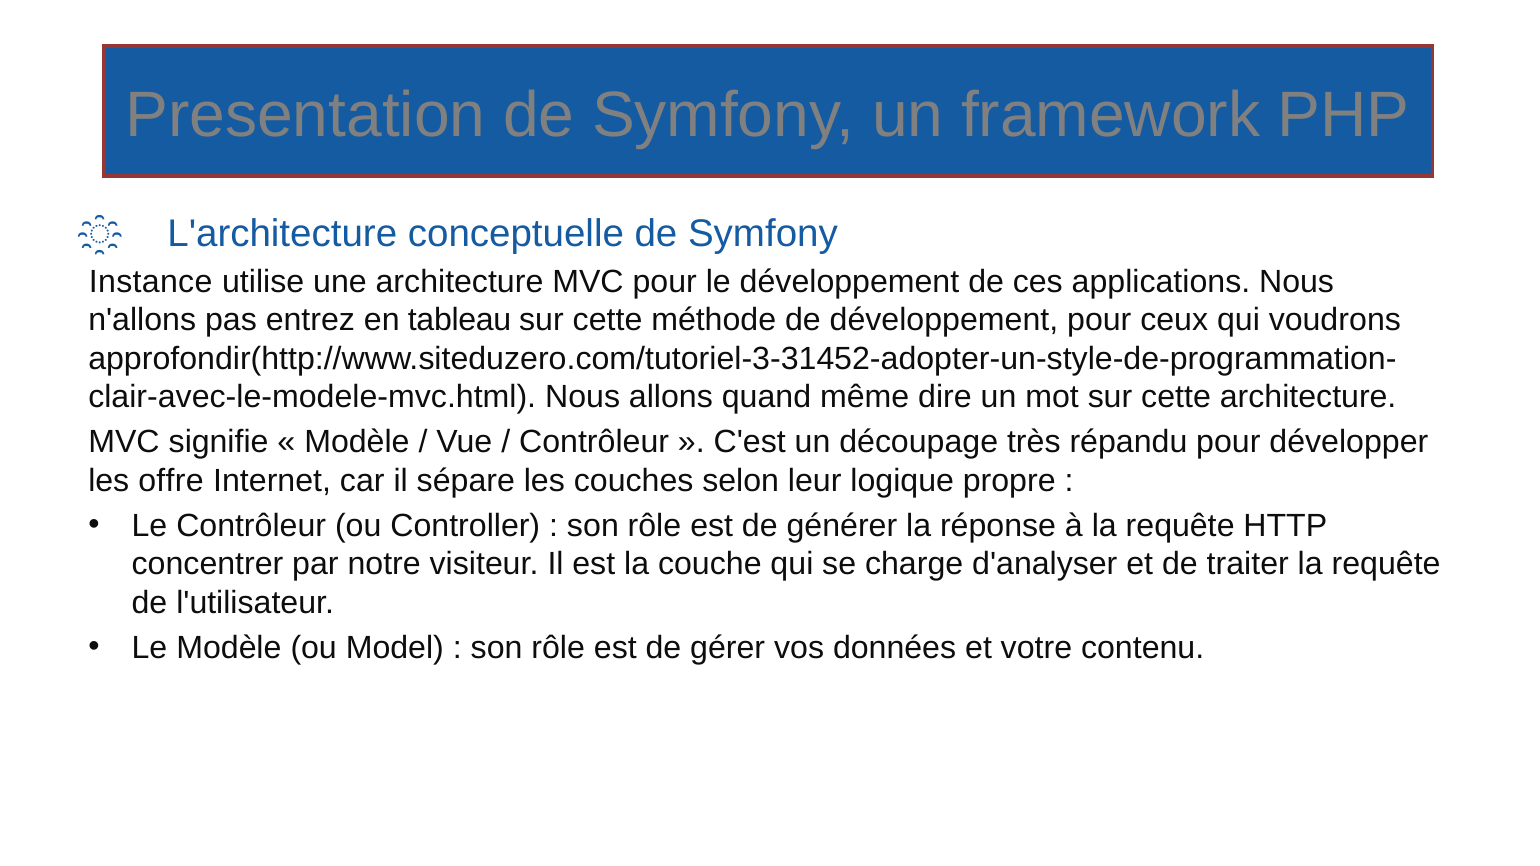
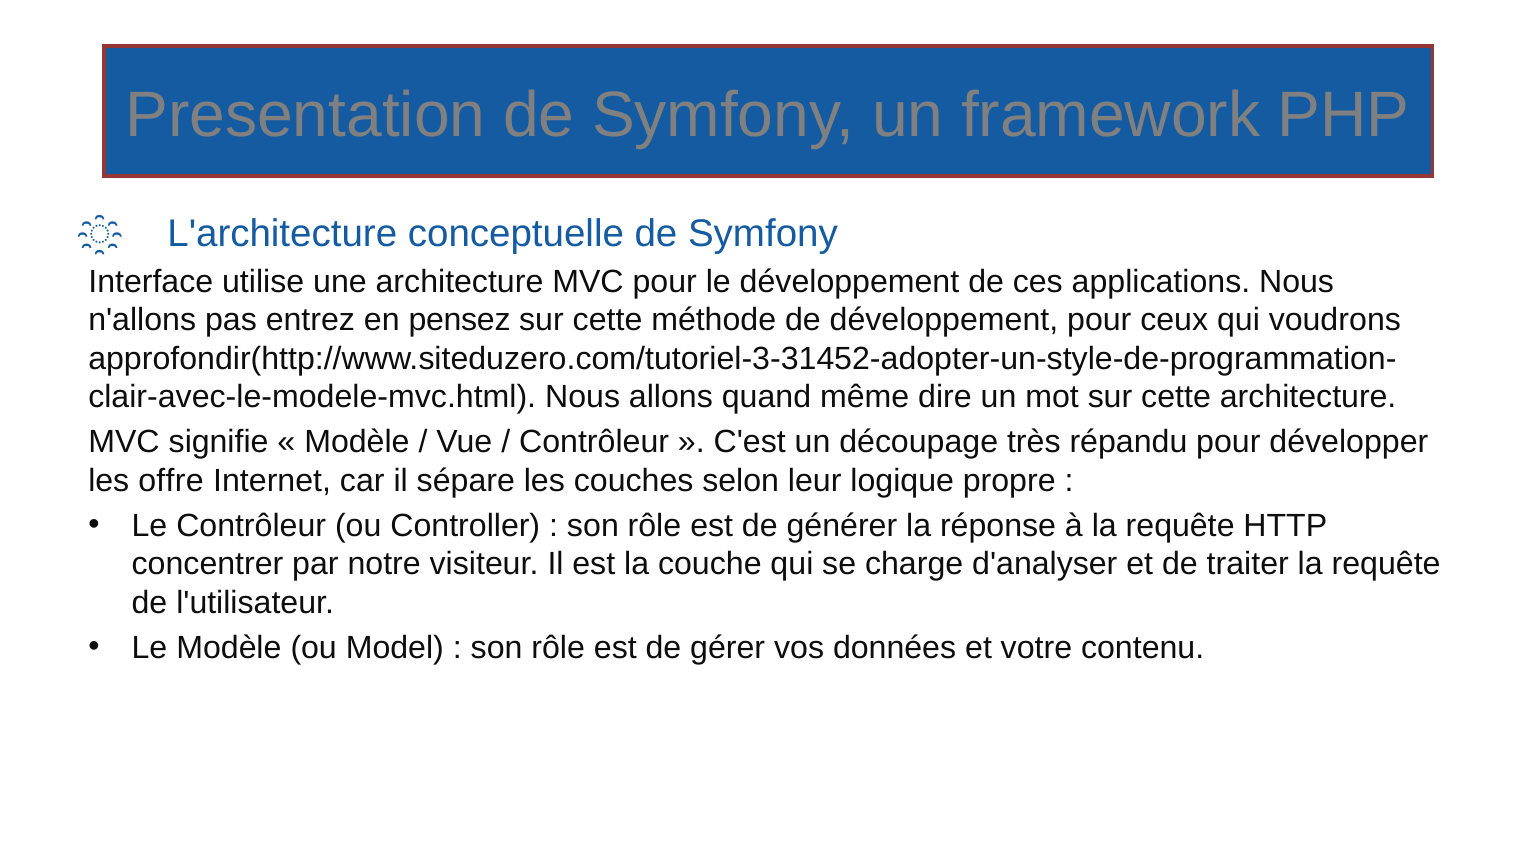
Instance: Instance -> Interface (151, 282)
tableau: tableau -> pensez (460, 320)
